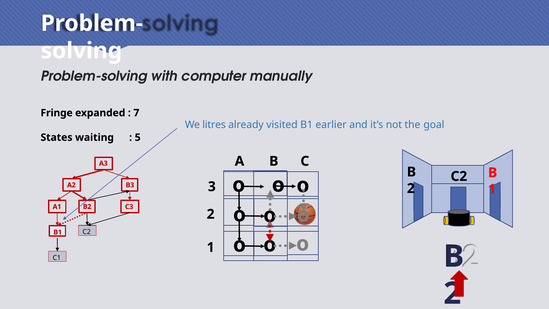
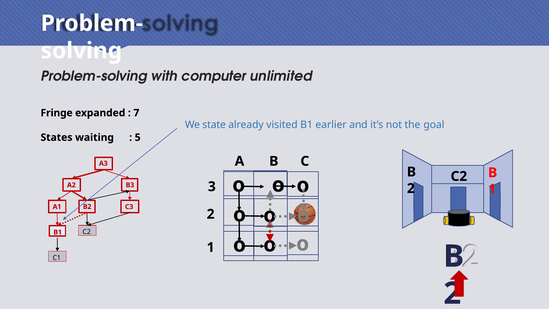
manually: manually -> unlimited (281, 76)
litres: litres -> state (214, 125)
